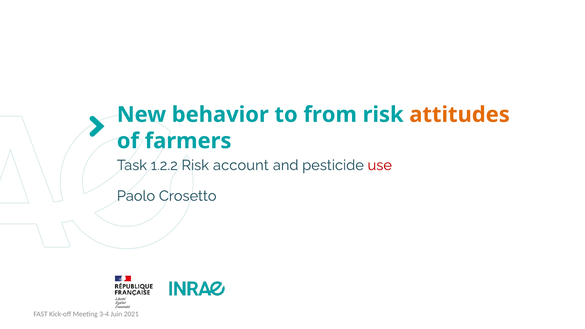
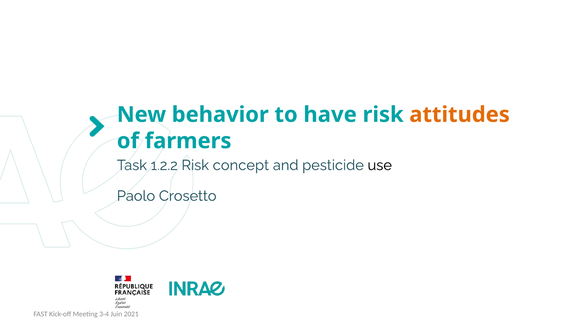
from: from -> have (330, 115)
account: account -> concept (241, 165)
use colour: red -> black (380, 165)
